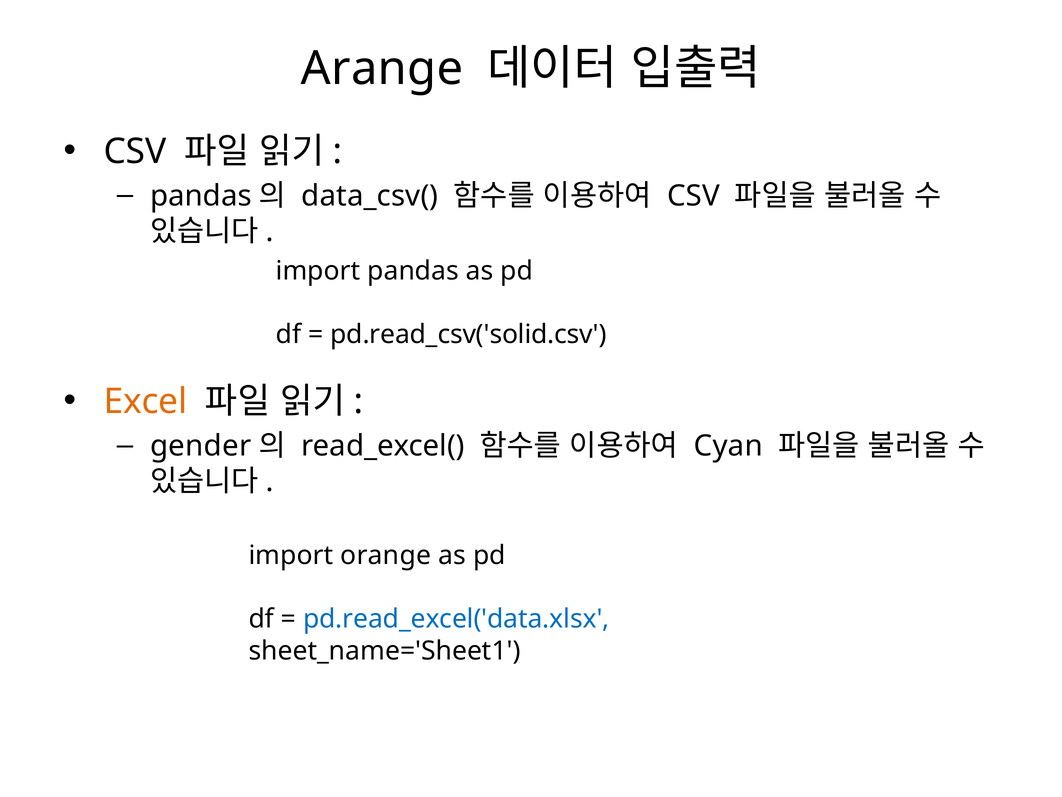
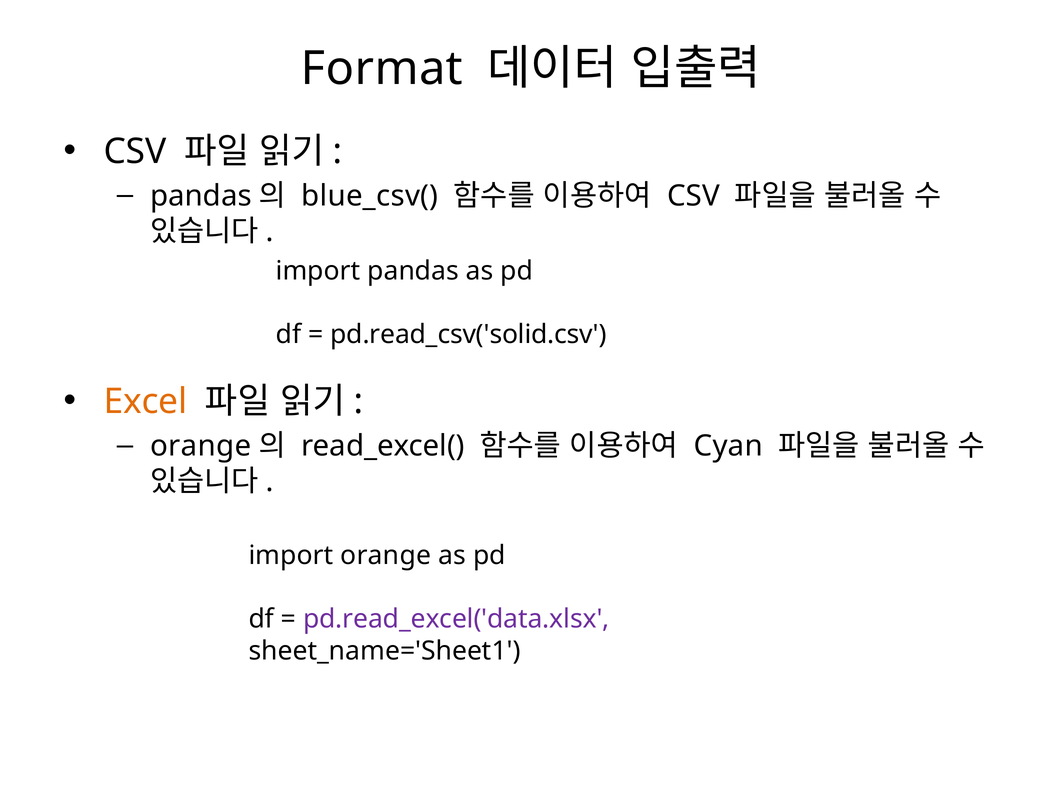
Arange: Arange -> Format (382, 69)
data_csv(: data_csv( -> blue_csv( (370, 196)
gender: gender -> orange (201, 446)
pd.read_excel('data.xlsx colour: blue -> purple (456, 619)
